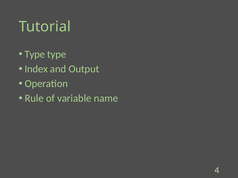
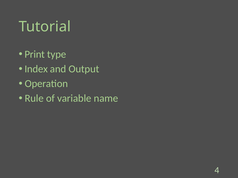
Type: Type -> Print (35, 54)
